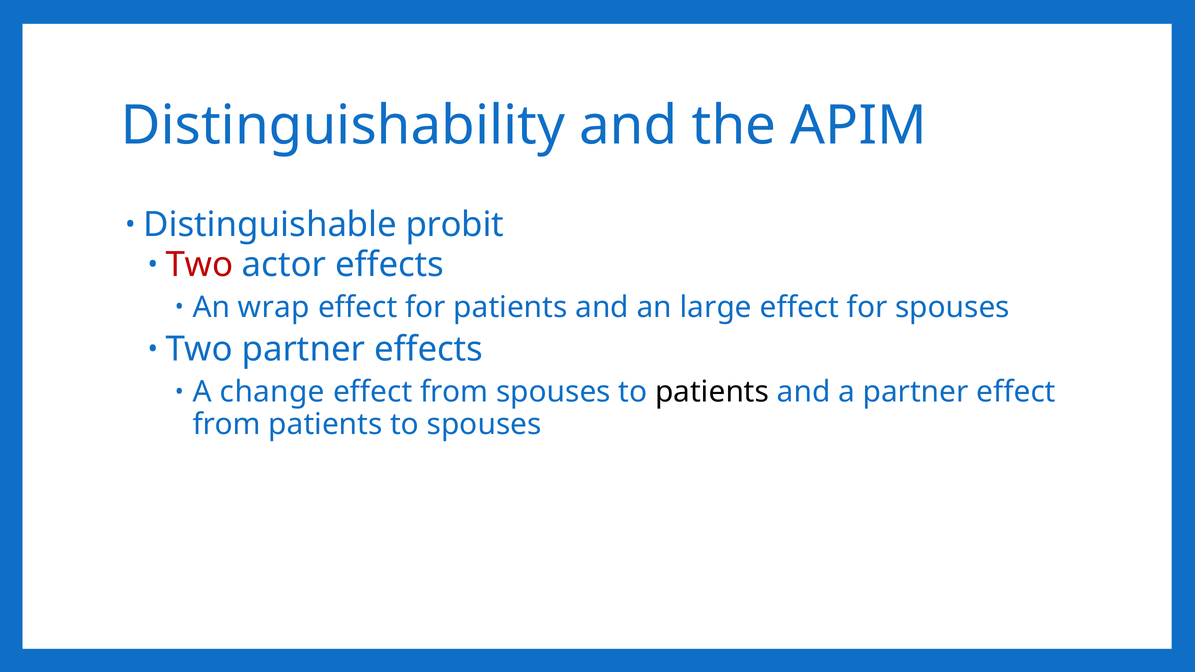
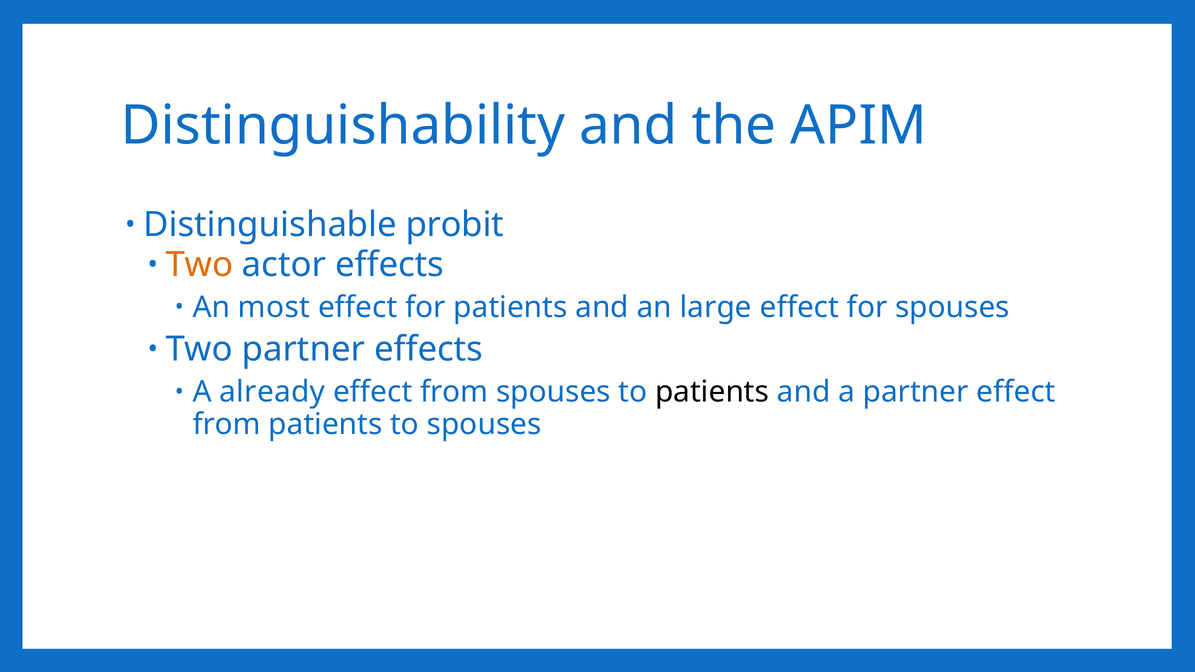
Two colour: red -> orange (199, 265)
wrap: wrap -> most (274, 307)
change: change -> already (272, 392)
